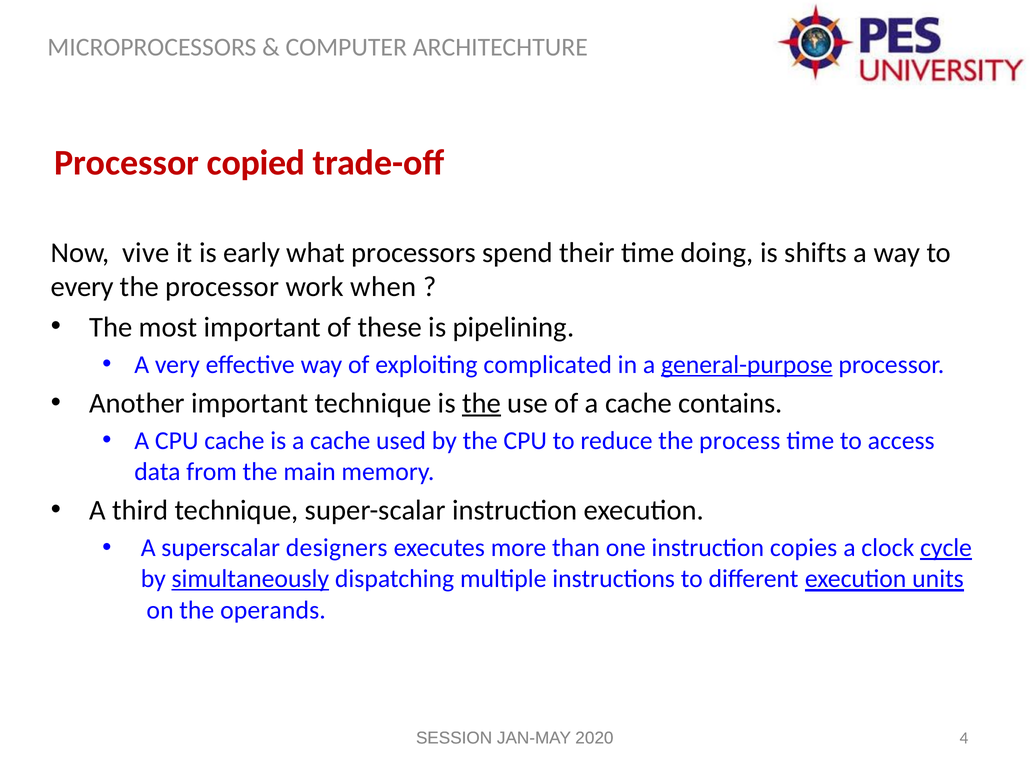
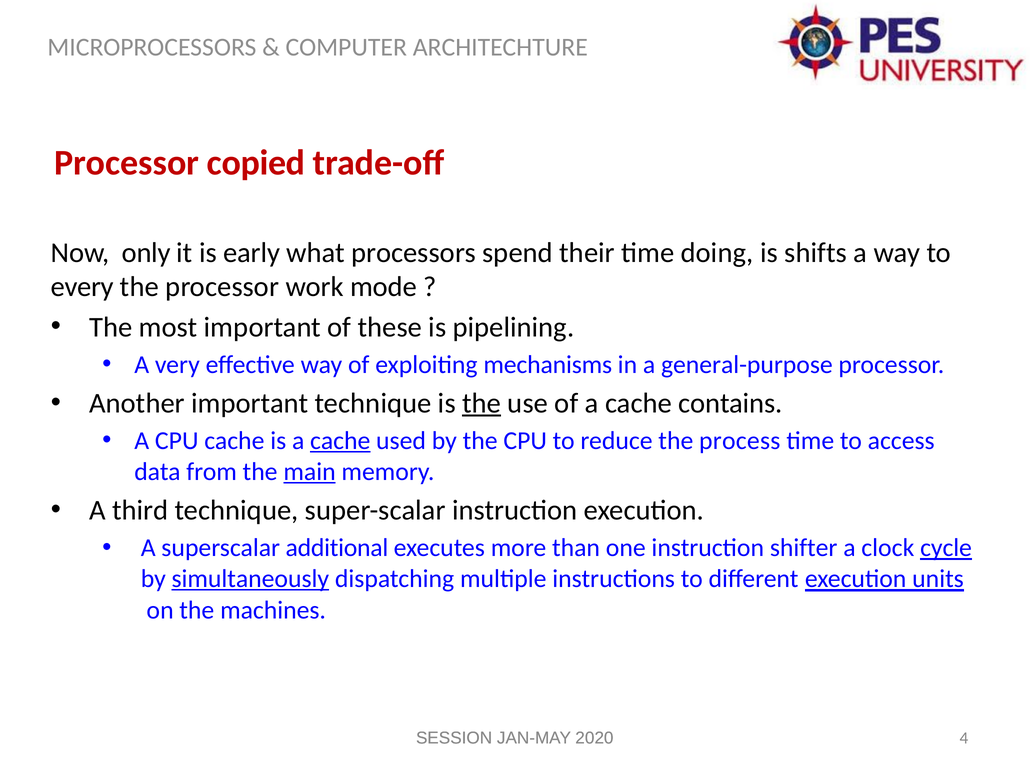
vive: vive -> only (146, 252)
when: when -> mode (384, 287)
complicated: complicated -> mechanisms (548, 364)
general-purpose underline: present -> none (747, 364)
cache underline: none -> present (340, 441)
main underline: none -> present (310, 471)
designers: designers -> additional (337, 548)
copies: copies -> shifter (804, 548)
operands: operands -> machines (273, 610)
